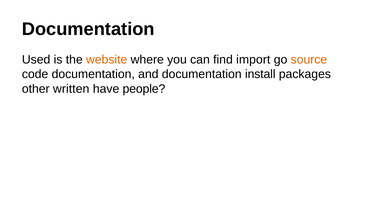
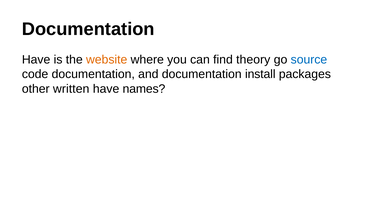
Used: Used -> Have (36, 60)
import: import -> theory (253, 60)
source colour: orange -> blue (309, 60)
people: people -> names (144, 89)
